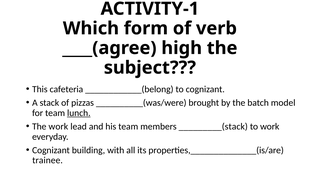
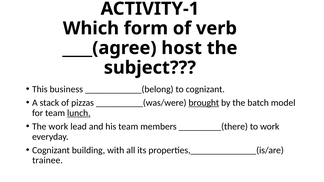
high: high -> host (182, 48)
cafeteria: cafeteria -> business (66, 89)
brought underline: none -> present (204, 103)
_________(stack: _________(stack -> _________(there (213, 127)
